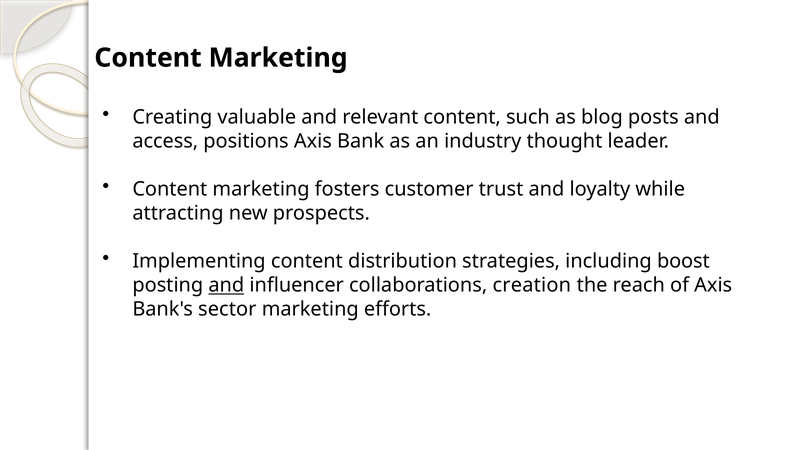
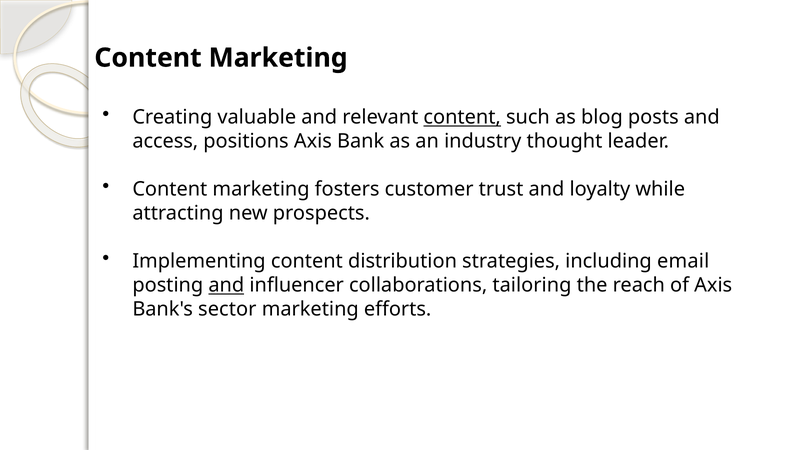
content underline: none -> present (462, 117)
boost: boost -> email (683, 261)
creation: creation -> tailoring (532, 285)
